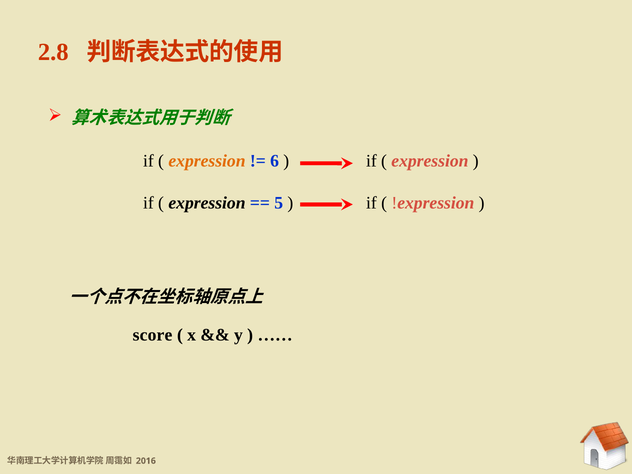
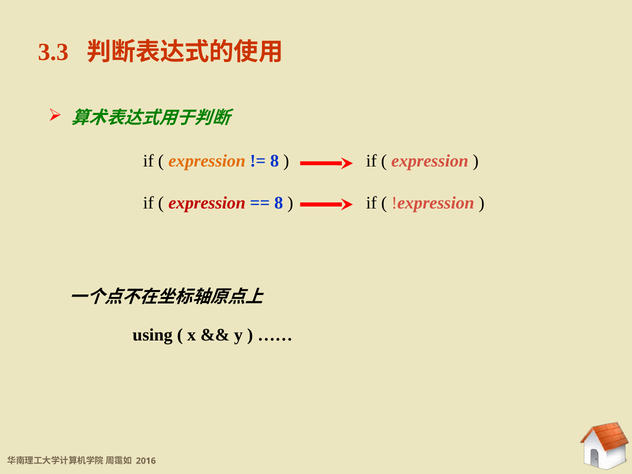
2.8: 2.8 -> 3.3 (53, 52)
6: 6 -> 8 (275, 161)
expression colour: black -> red (207, 203)
5: 5 -> 8 (279, 203)
score: score -> using (153, 335)
